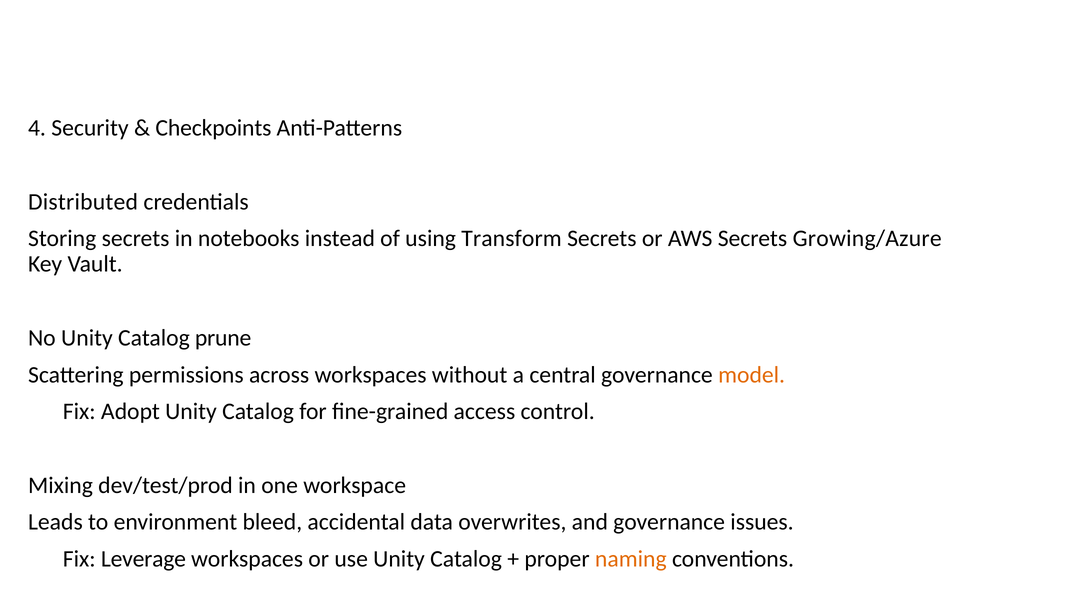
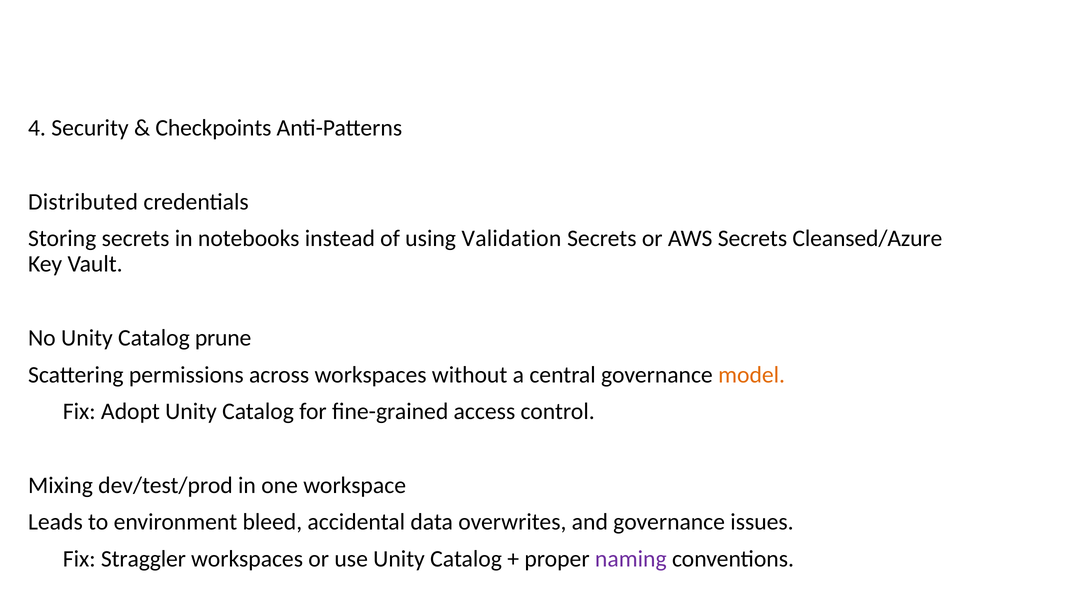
Transform: Transform -> Validation (511, 238)
Growing/Azure: Growing/Azure -> Cleansed/Azure (867, 238)
Leverage: Leverage -> Straggler (143, 559)
naming colour: orange -> purple (631, 559)
